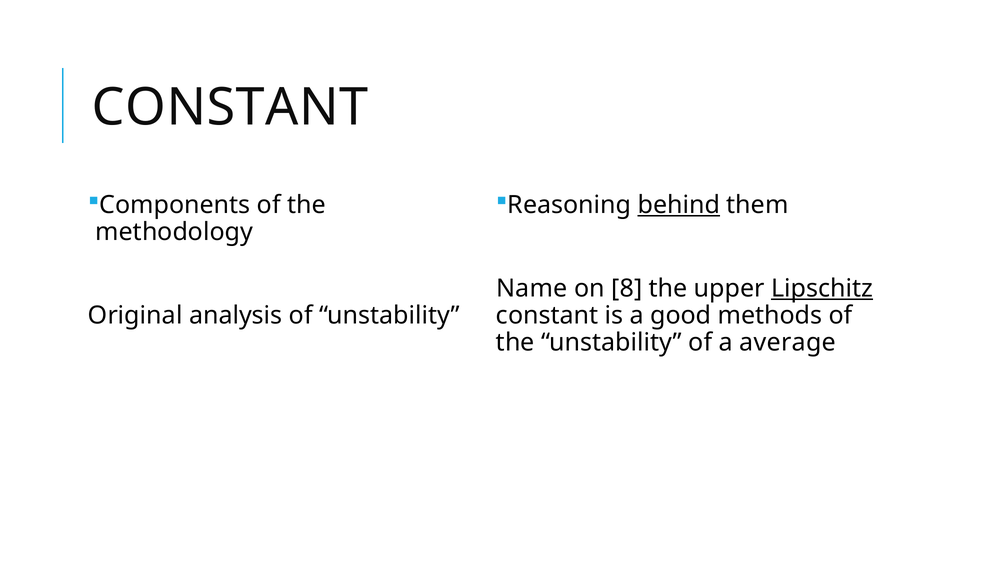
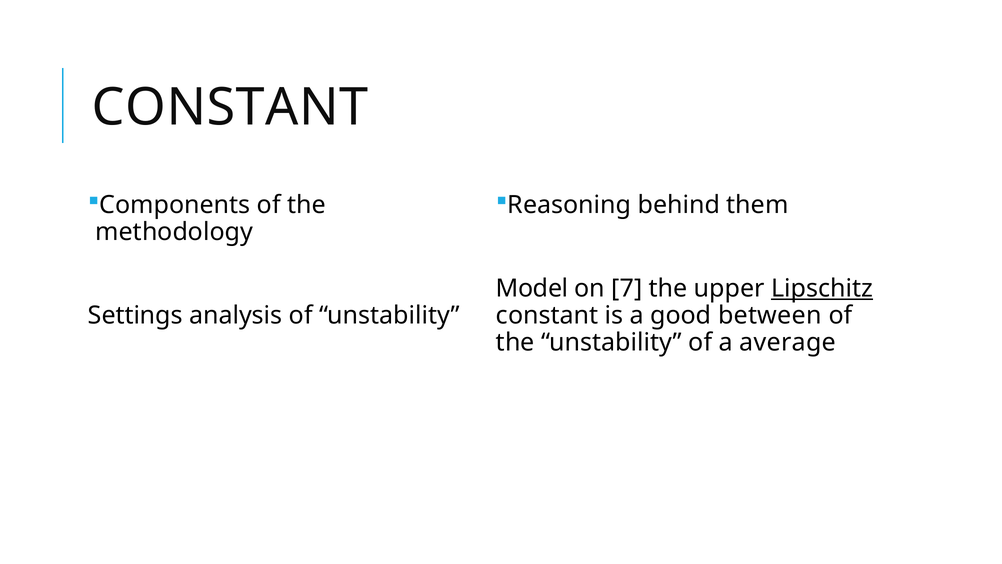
behind underline: present -> none (679, 205)
Name: Name -> Model (532, 288)
8: 8 -> 7 (627, 288)
Original: Original -> Settings (135, 315)
methods: methods -> between (770, 315)
